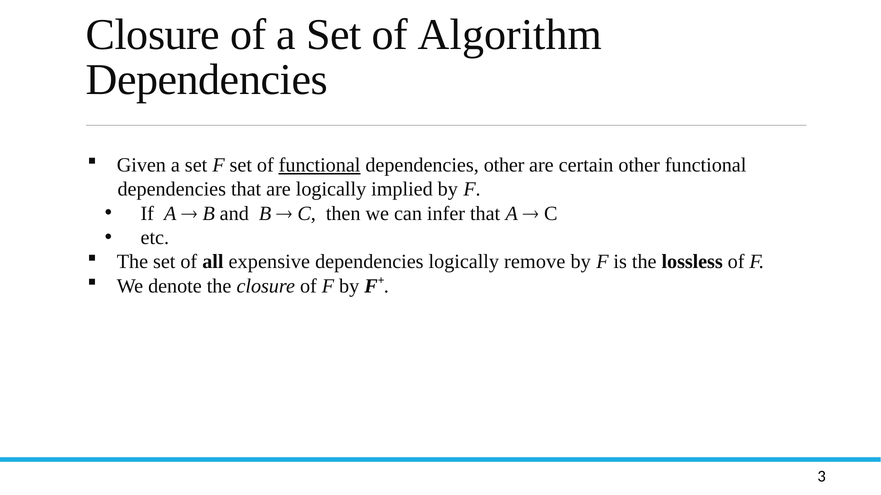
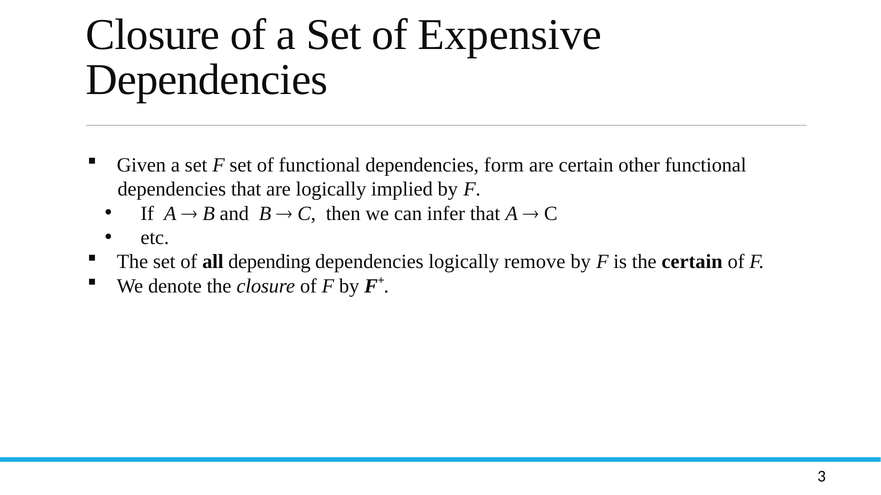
Algorithm: Algorithm -> Expensive (510, 35)
functional underline: present -> none (320, 165)
dependencies other: other -> form (504, 165)
expensive: expensive -> depending (269, 262)
the lossless: lossless -> certain (692, 262)
